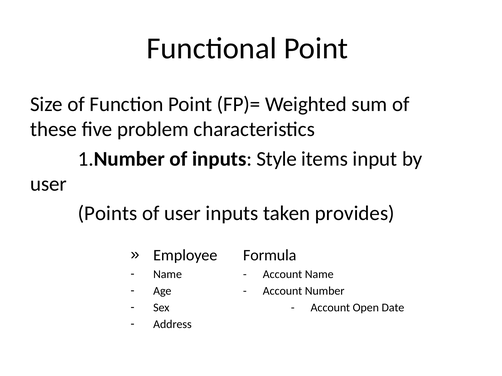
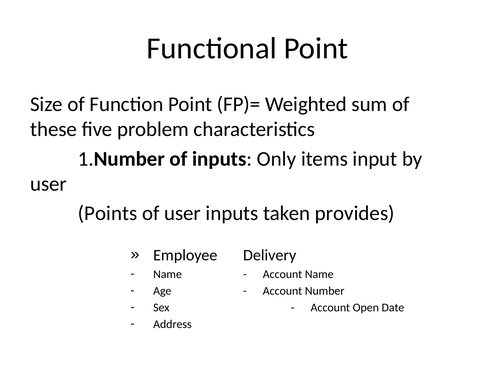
Style: Style -> Only (277, 159)
Formula: Formula -> Delivery (270, 256)
